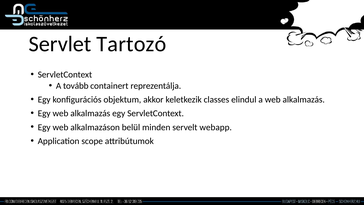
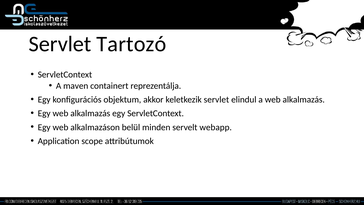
tovább: tovább -> maven (76, 86)
keletkezik classes: classes -> servlet (216, 100)
